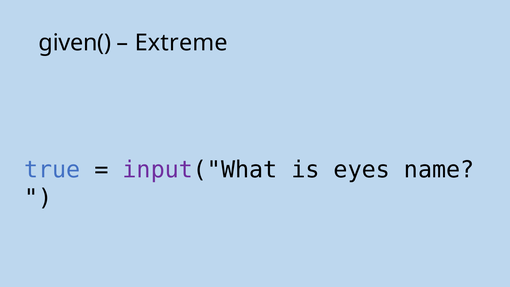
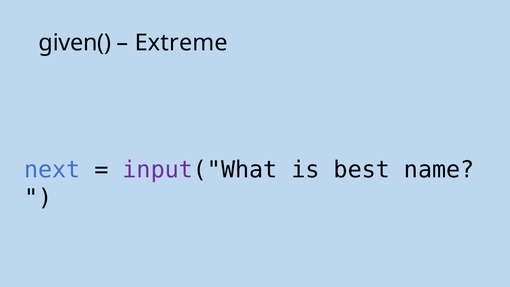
true: true -> next (52, 170)
eyes: eyes -> best (362, 170)
